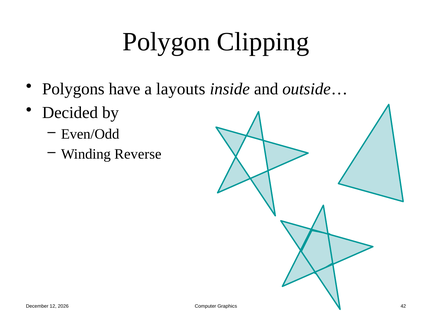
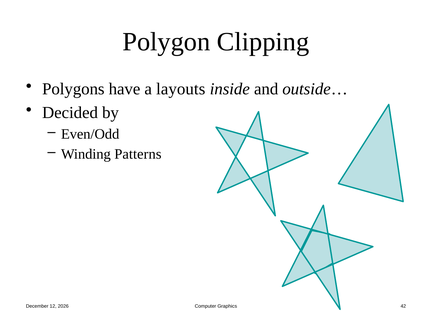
Reverse: Reverse -> Patterns (138, 154)
